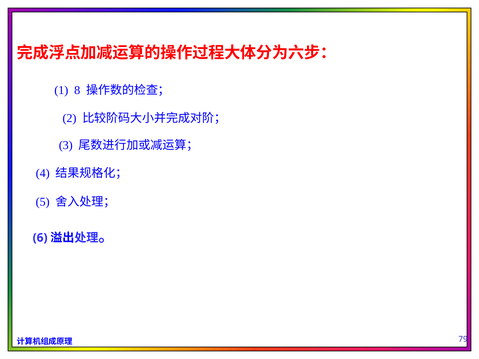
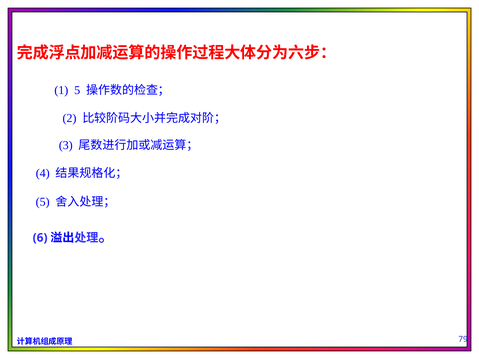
1 8: 8 -> 5 (77, 90)
